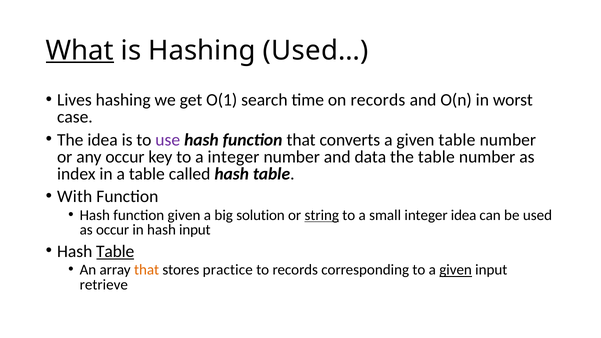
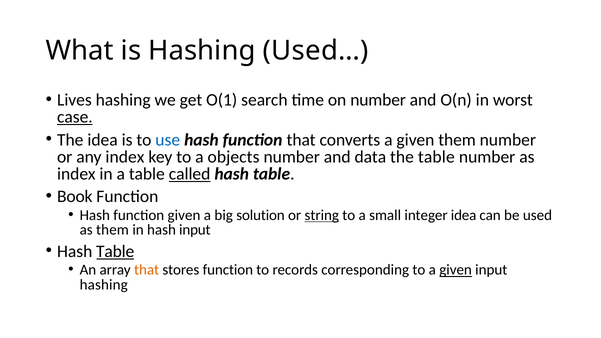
What underline: present -> none (80, 50)
on records: records -> number (378, 100)
case underline: none -> present (75, 117)
use colour: purple -> blue (168, 140)
given table: table -> them (457, 140)
any occur: occur -> index (125, 157)
a integer: integer -> objects (234, 157)
called underline: none -> present (190, 174)
With: With -> Book (75, 197)
as occur: occur -> them (112, 230)
stores practice: practice -> function (228, 270)
retrieve: retrieve -> hashing (104, 285)
